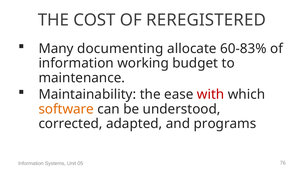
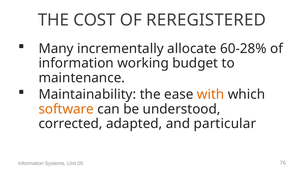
documenting: documenting -> incrementally (120, 49)
60-83%: 60-83% -> 60-28% (243, 49)
with colour: red -> orange (211, 94)
programs: programs -> particular (225, 124)
